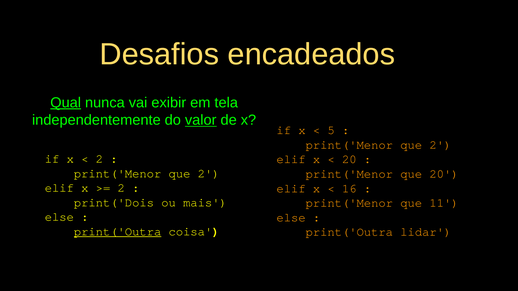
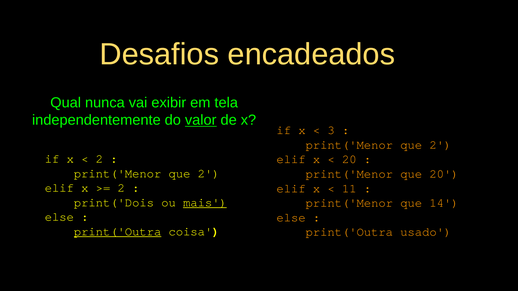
Qual underline: present -> none (66, 103)
5: 5 -> 3 (331, 130)
16: 16 -> 11 (349, 189)
mais underline: none -> present (205, 203)
11: 11 -> 14 (444, 203)
lidar: lidar -> usado (426, 232)
